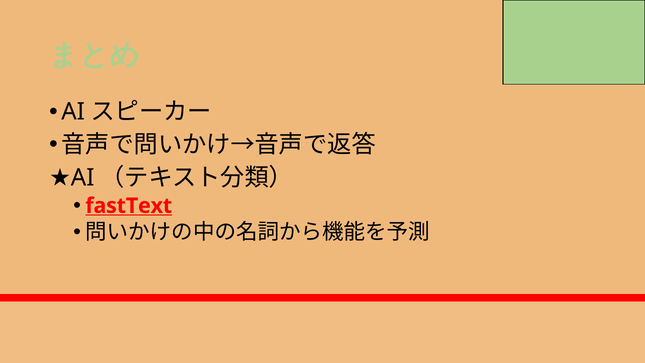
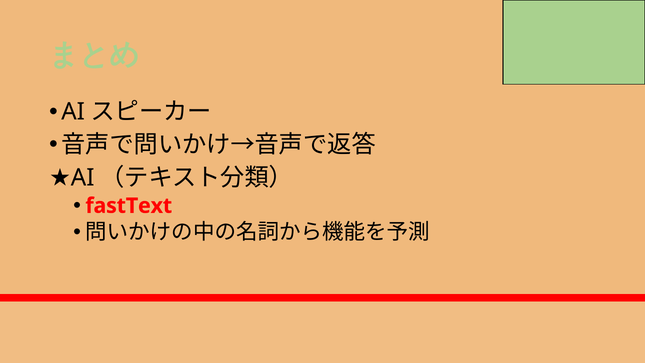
fastText underline: present -> none (129, 206)
